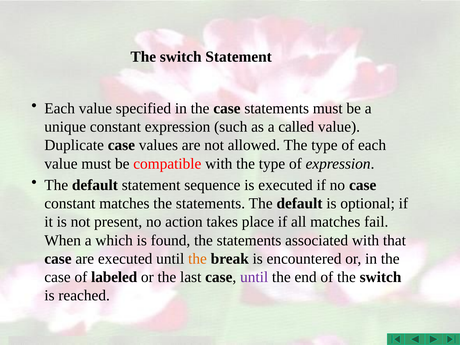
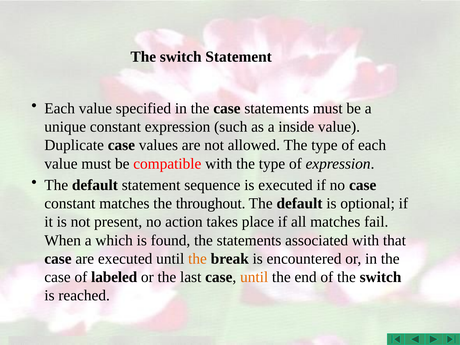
called: called -> inside (296, 127)
matches the statements: statements -> throughout (211, 203)
until colour: purple -> orange (254, 277)
